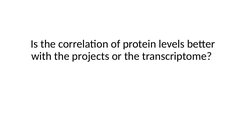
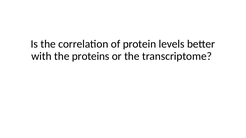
projects: projects -> proteins (91, 56)
